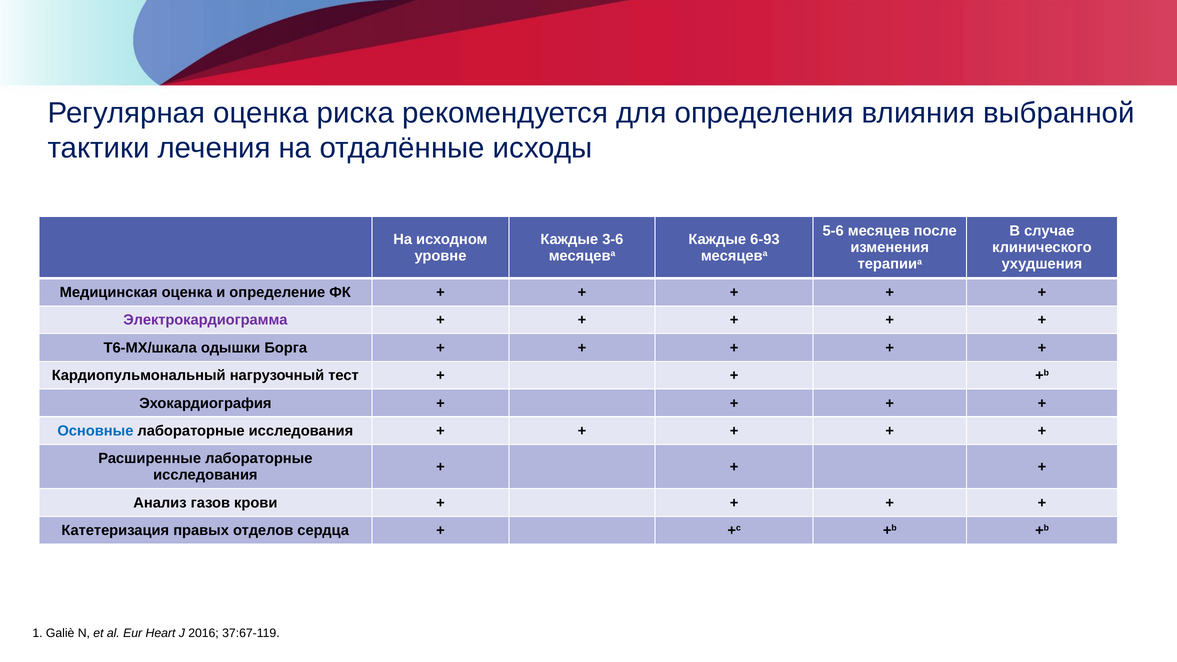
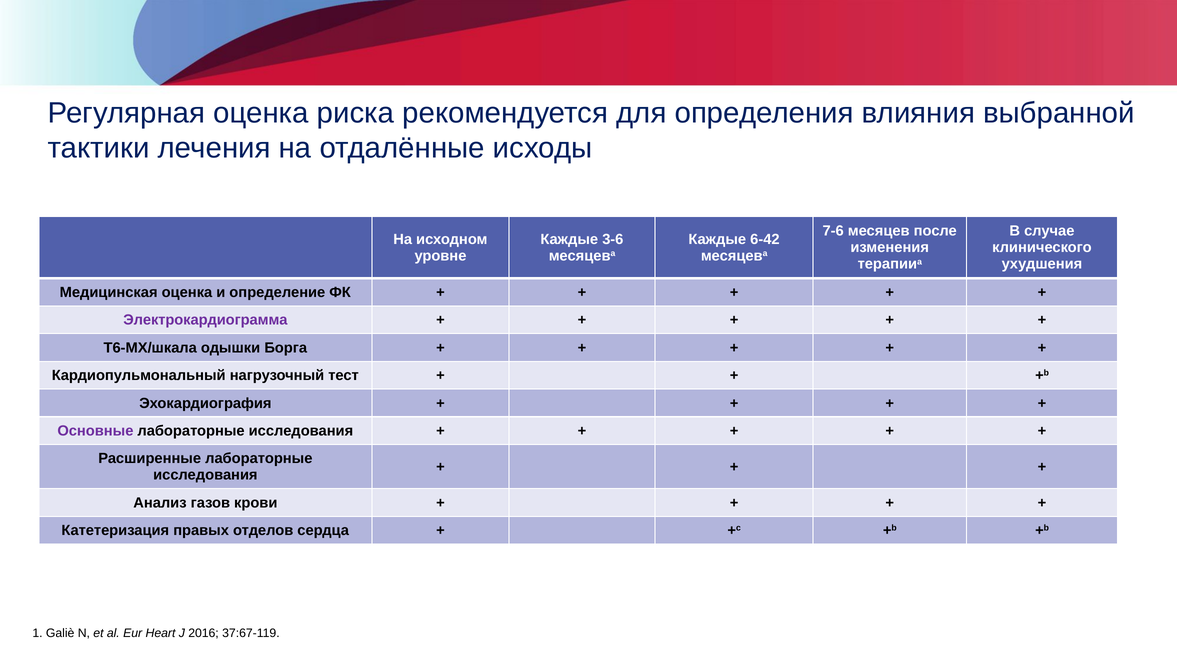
5-6: 5-6 -> 7-6 (833, 231)
6-93: 6-93 -> 6-42 (765, 239)
Основные colour: blue -> purple (95, 431)
